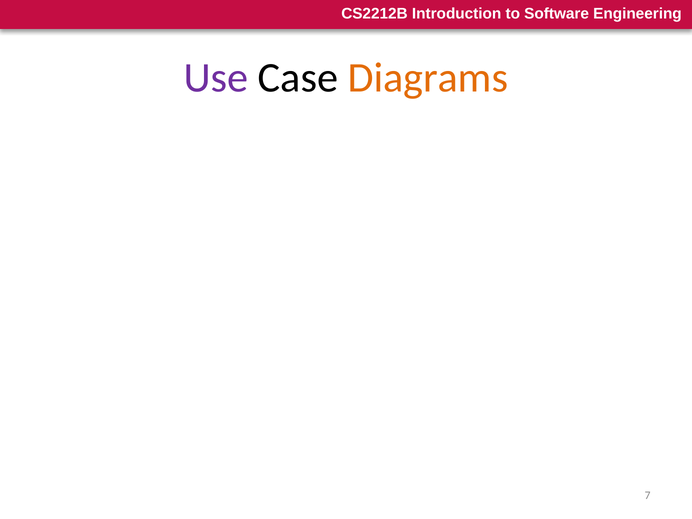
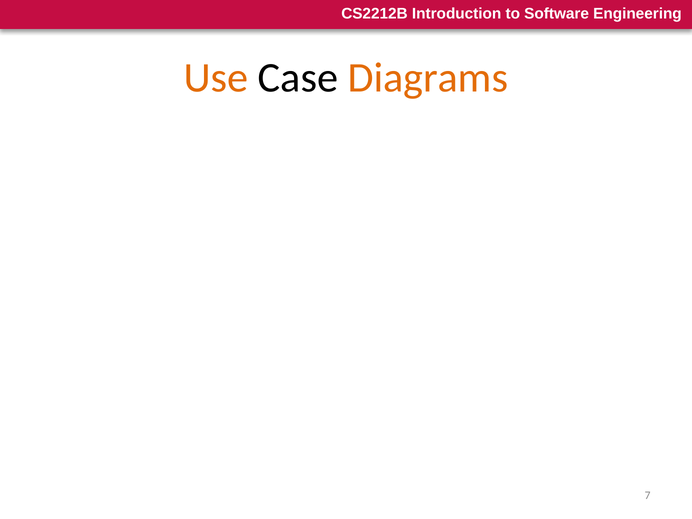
Use colour: purple -> orange (216, 78)
